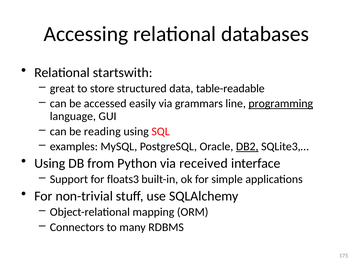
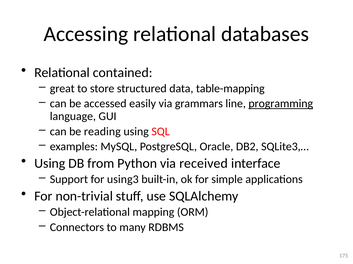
startswith: startswith -> contained (123, 73)
table-readable: table-readable -> table-mapping (230, 89)
DB2 underline: present -> none (247, 147)
floats3: floats3 -> using3 (123, 180)
